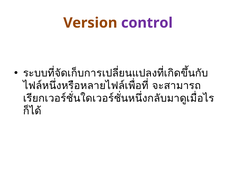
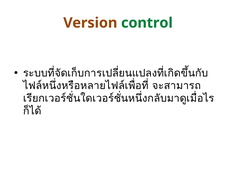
control colour: purple -> green (147, 23)
